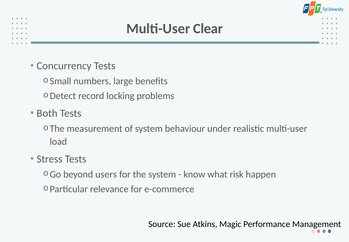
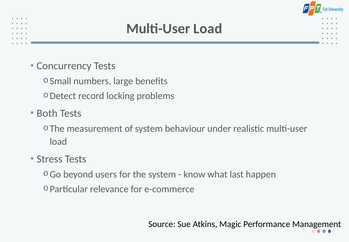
Clear: Clear -> Load (208, 29)
risk: risk -> last (237, 174)
